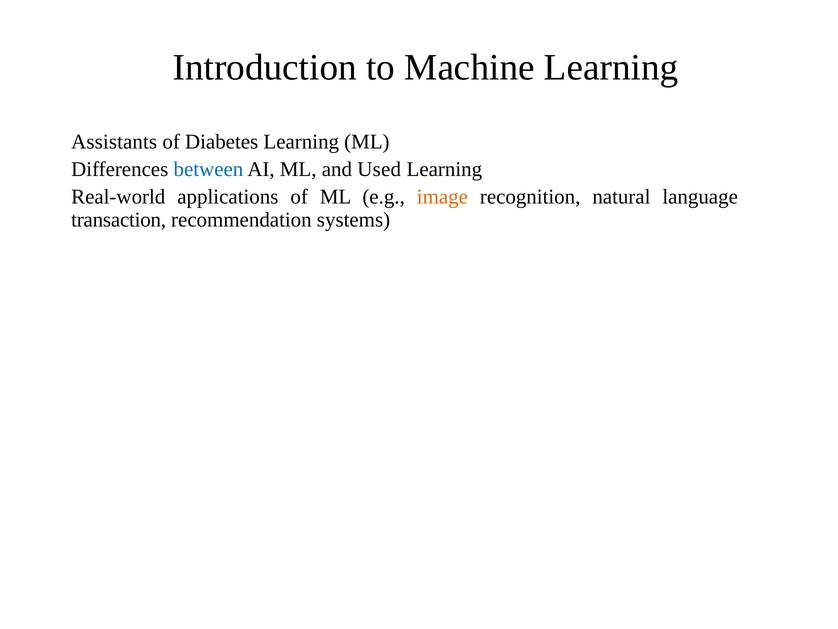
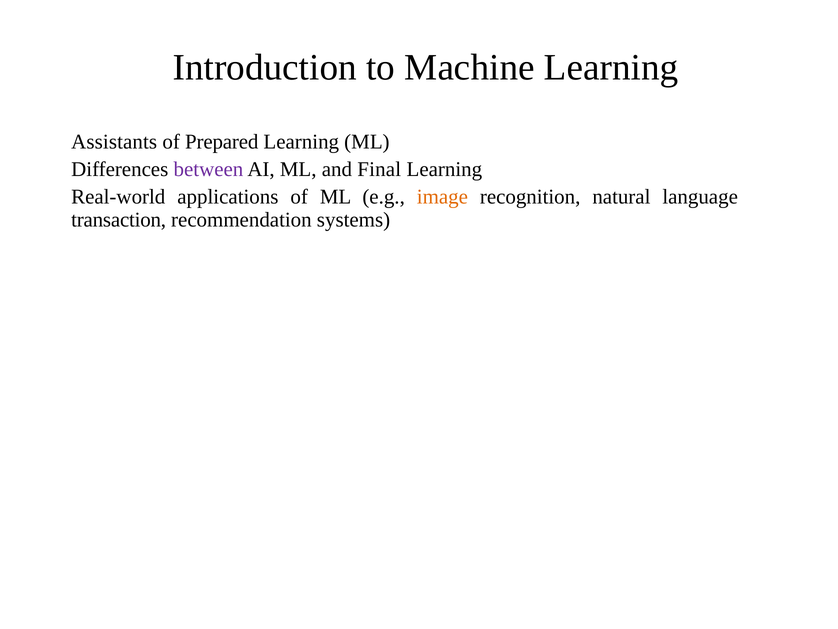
Diabetes: Diabetes -> Prepared (222, 142)
between colour: blue -> purple (208, 169)
Used: Used -> Final (379, 169)
